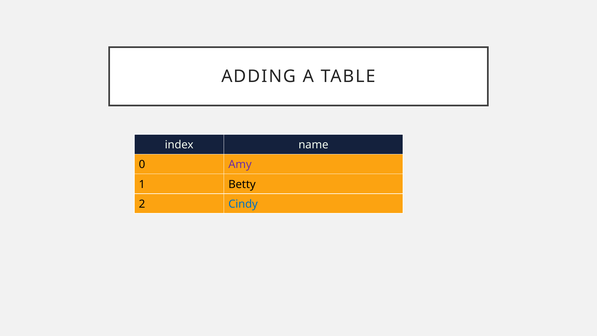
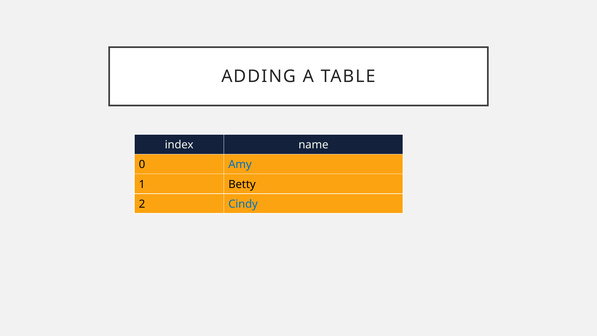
Amy colour: purple -> blue (240, 165)
